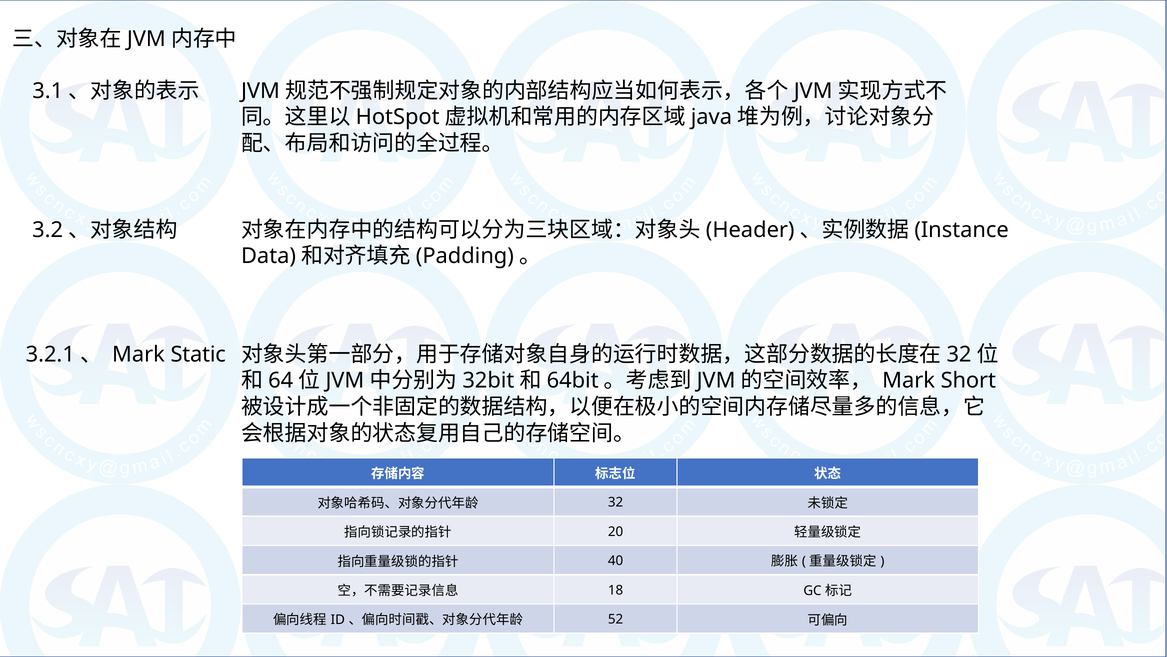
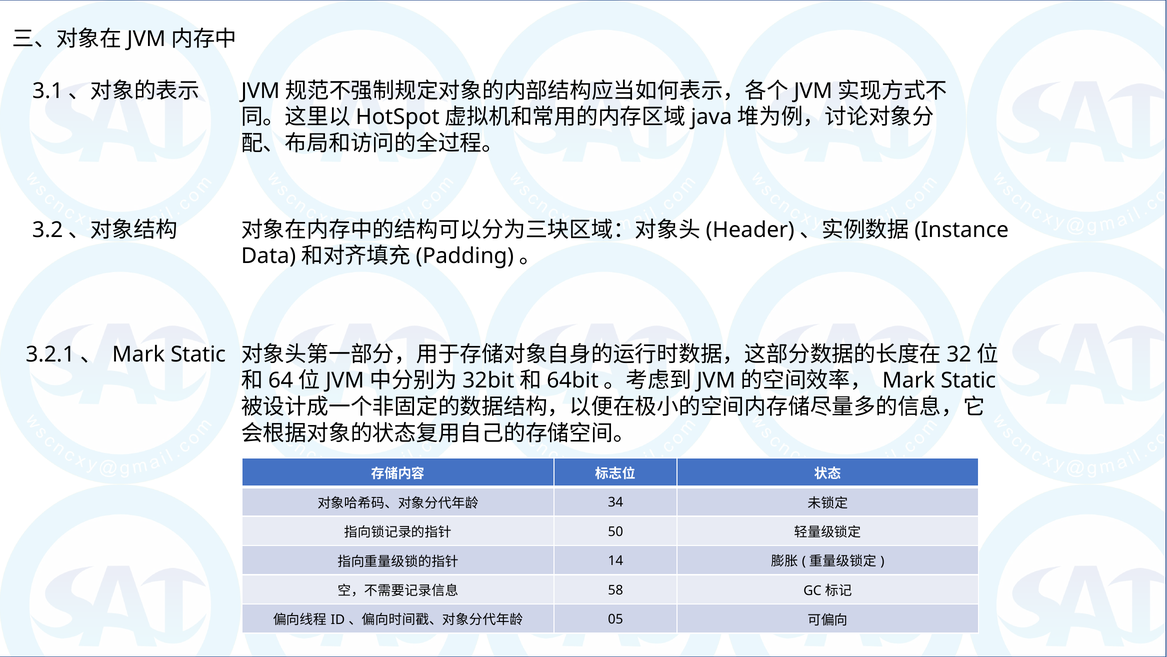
Short: Short -> Static (968, 380)
32: 32 -> 34 (616, 502)
20: 20 -> 50 (616, 531)
40: 40 -> 14 (616, 560)
18: 18 -> 58 (616, 590)
52: 52 -> 05 (616, 619)
